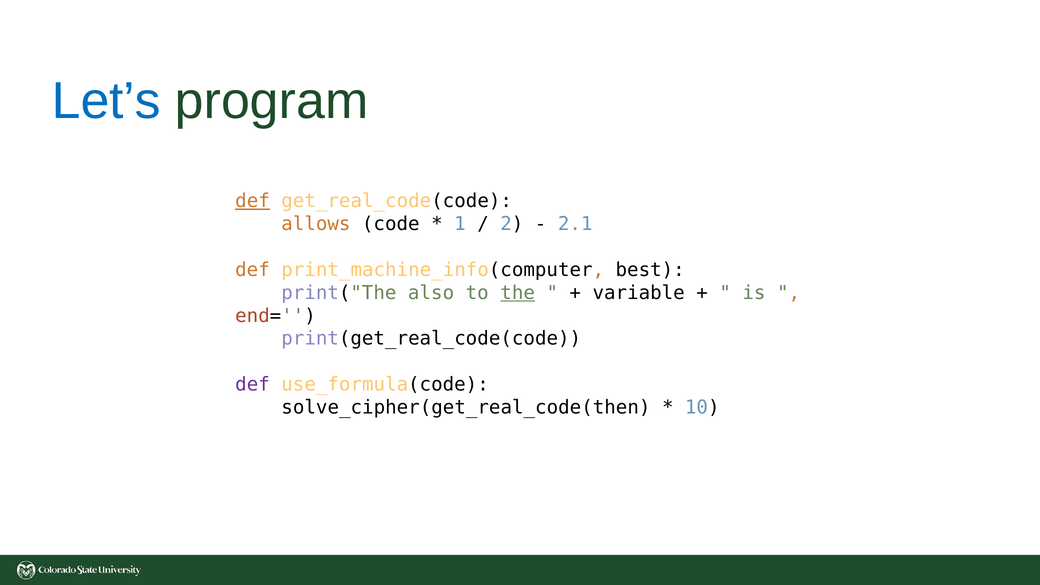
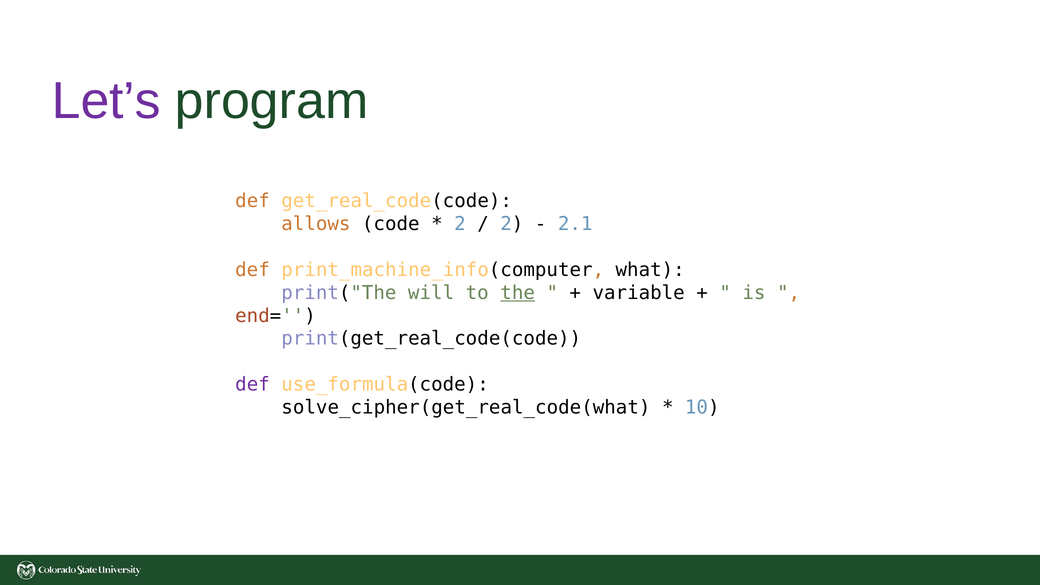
Let’s colour: blue -> purple (106, 101)
def underline: present -> none (253, 201)
1: 1 -> 2 (460, 224)
best: best -> what (650, 270)
also: also -> will (431, 293)
solve_cipher(get_real_code(then: solve_cipher(get_real_code(then -> solve_cipher(get_real_code(what (466, 408)
